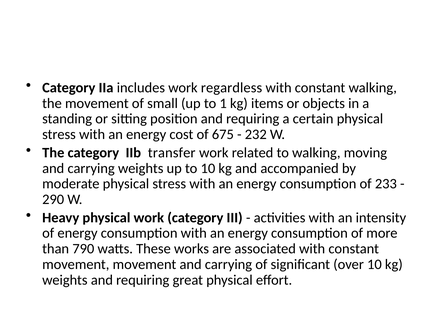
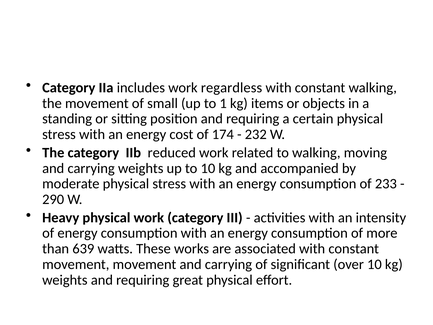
675: 675 -> 174 (223, 134)
transfer: transfer -> reduced (172, 153)
790: 790 -> 639 (83, 249)
